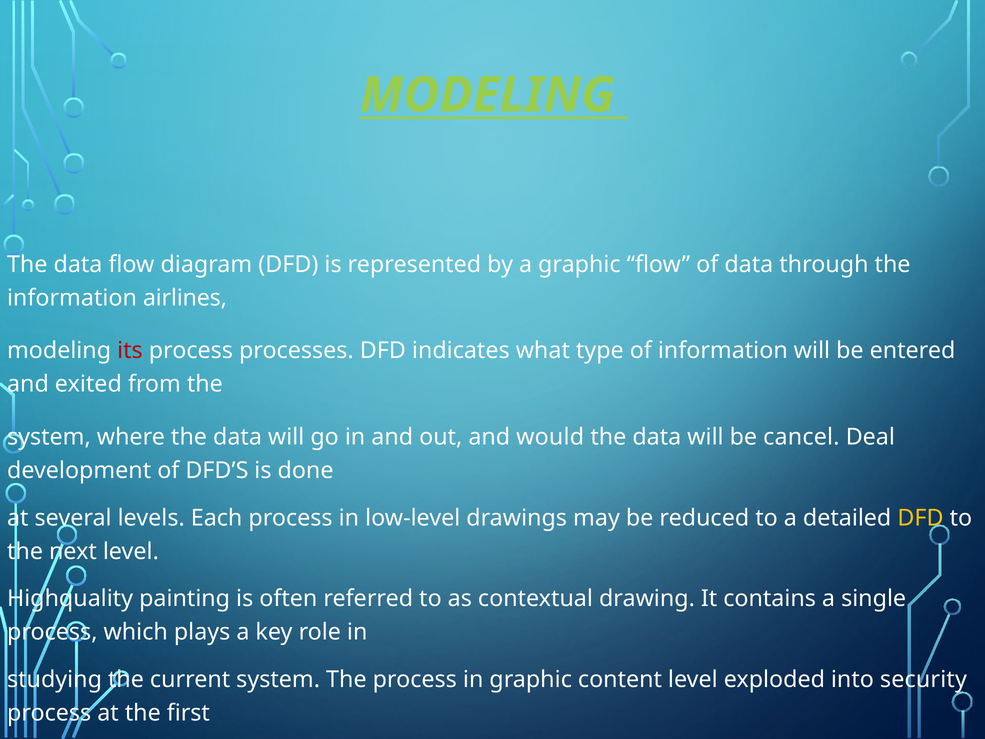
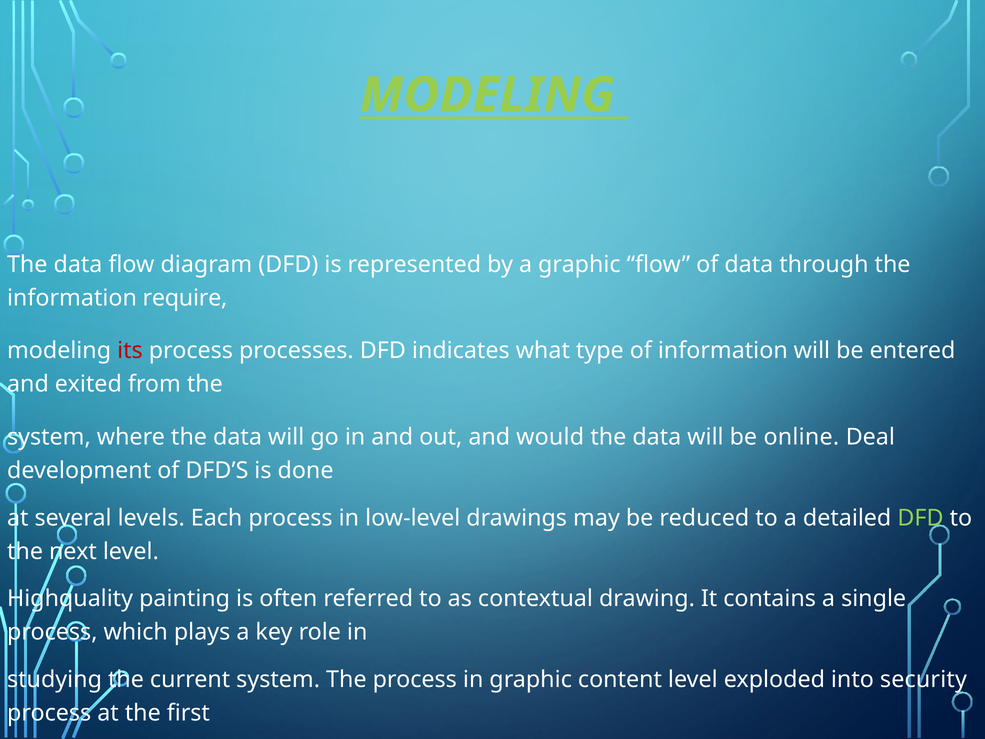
airlines: airlines -> require (185, 298)
cancel: cancel -> online (801, 437)
DFD colour: yellow -> light green (920, 518)
